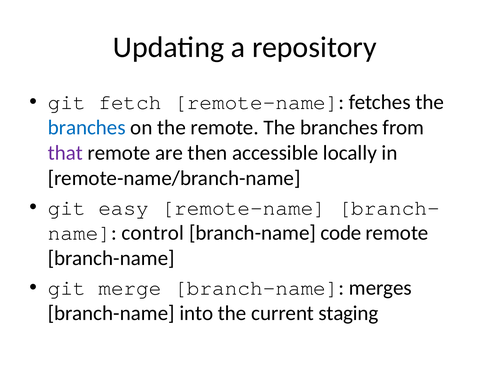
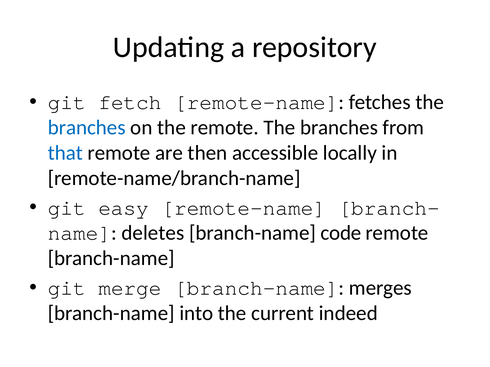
that colour: purple -> blue (65, 153)
control: control -> deletes (153, 233)
staging: staging -> indeed (348, 314)
